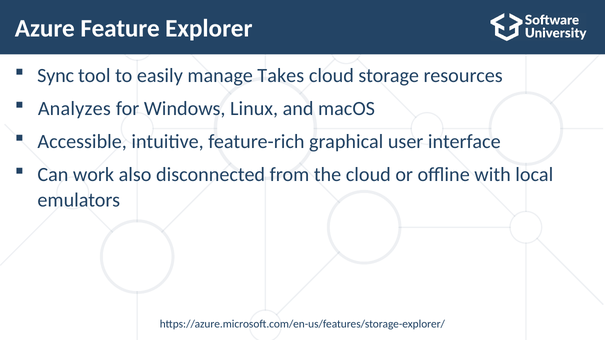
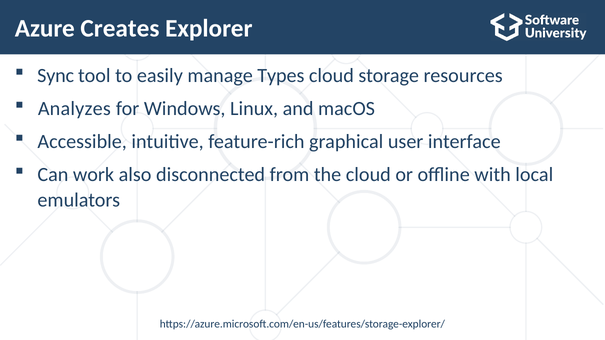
Feature: Feature -> Creates (120, 29)
Takes: Takes -> Types (281, 76)
